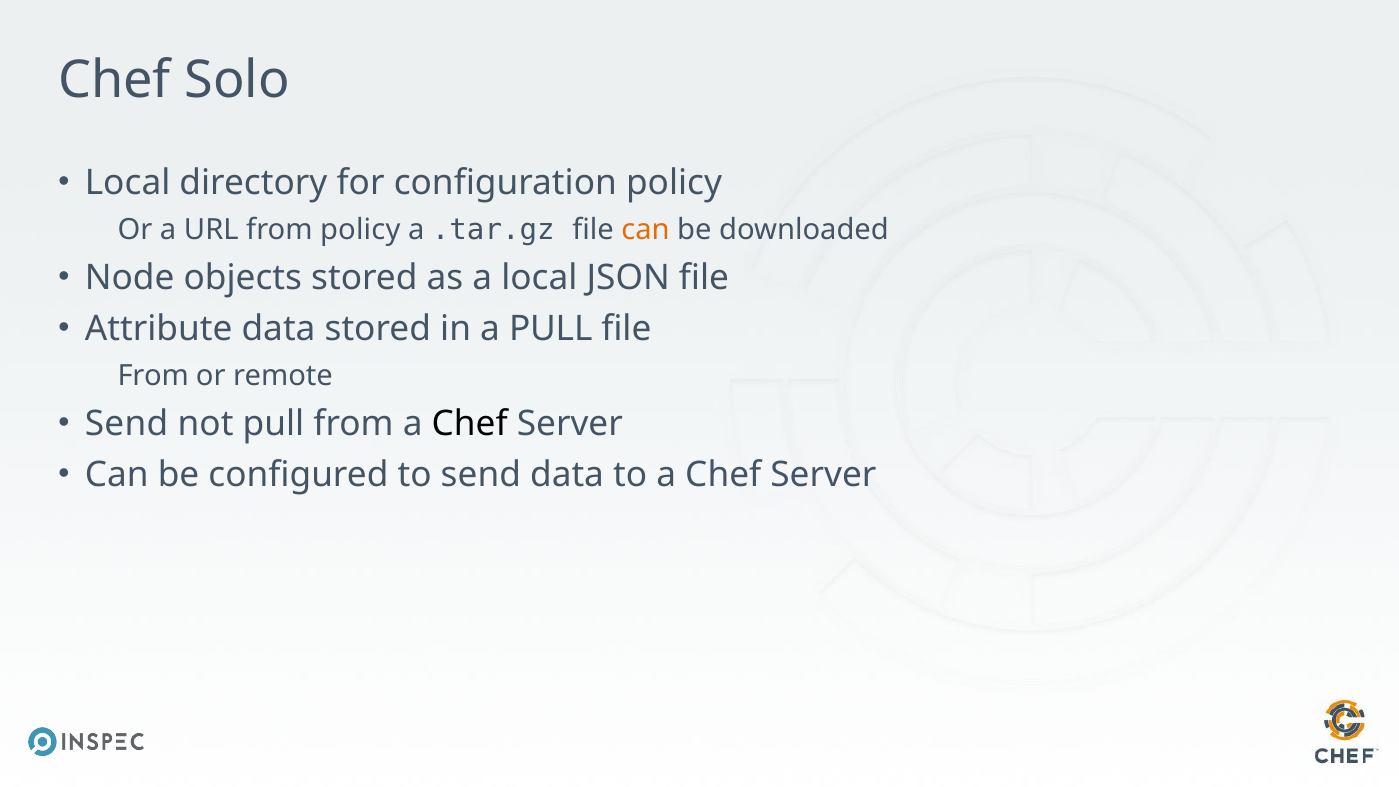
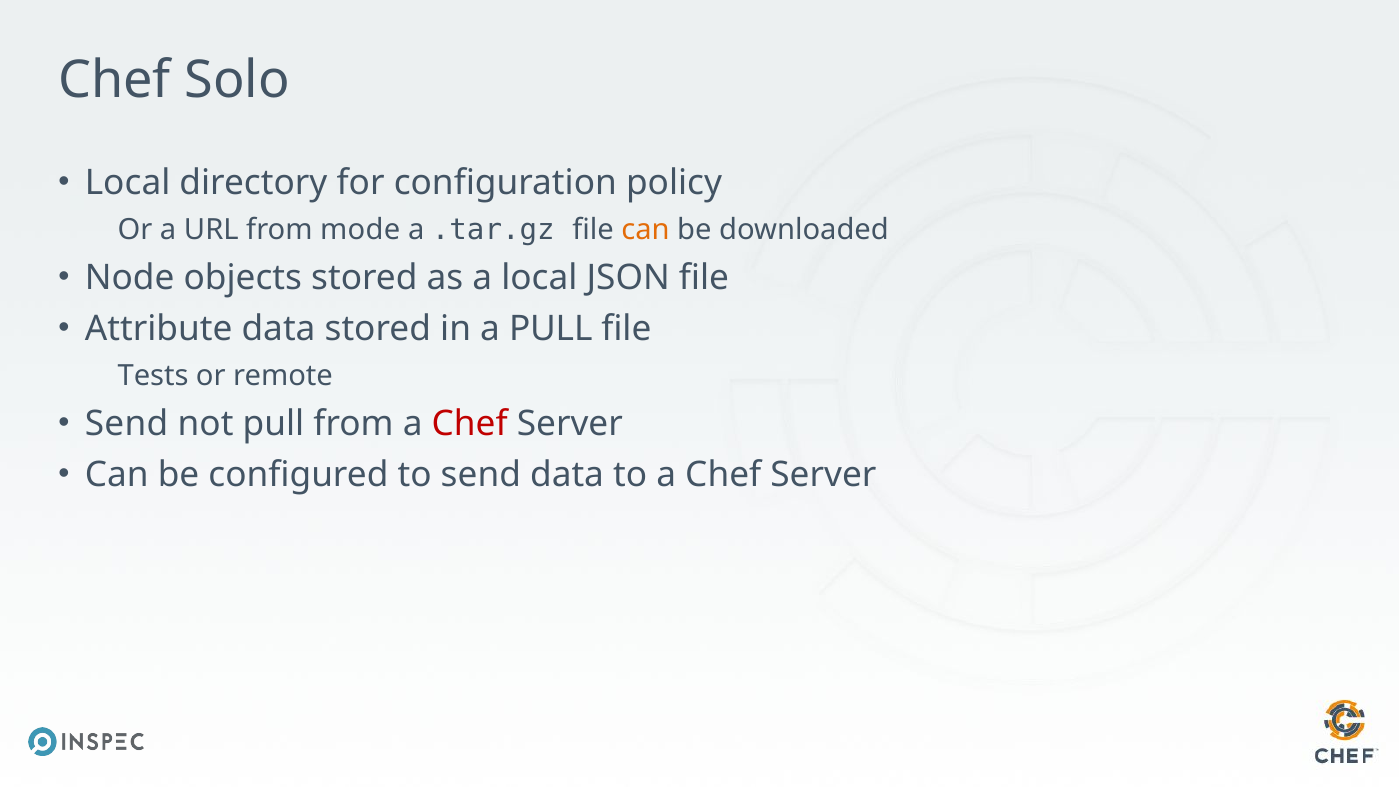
from policy: policy -> mode (360, 230)
From: From -> Tests (153, 376)
Chef colour: black -> red (470, 424)
